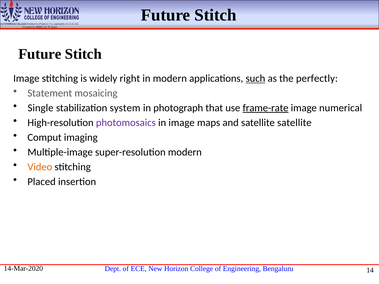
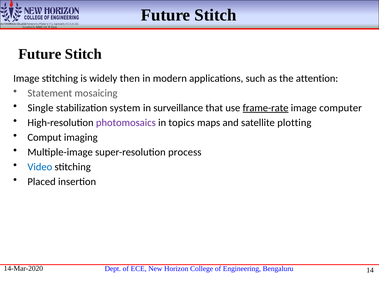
right: right -> then (130, 79)
such underline: present -> none (255, 79)
perfectly: perfectly -> attention (317, 79)
photograph: photograph -> surveillance (178, 108)
numerical: numerical -> computer (341, 108)
in image: image -> topics (182, 123)
satellite satellite: satellite -> plotting (294, 123)
super-resolution modern: modern -> process (185, 152)
Video colour: orange -> blue (40, 167)
